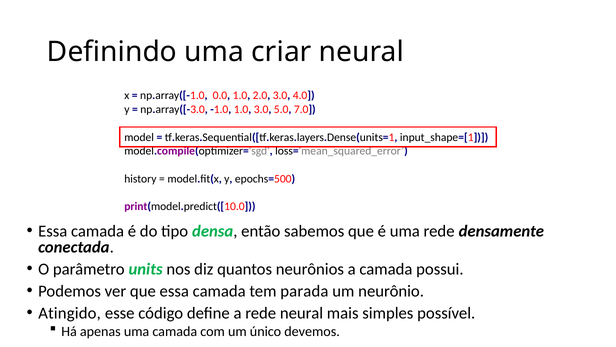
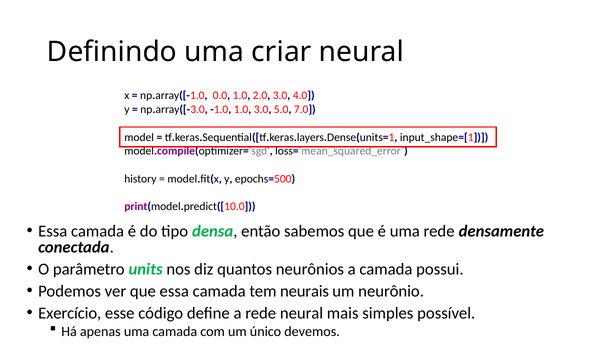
parada: parada -> neurais (305, 291)
Atingido: Atingido -> Exercício (70, 313)
